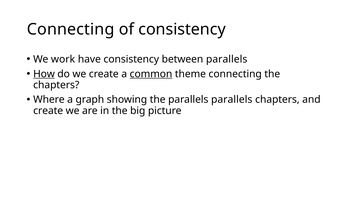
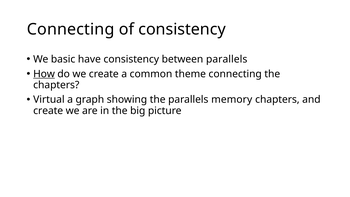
work: work -> basic (63, 59)
common underline: present -> none (151, 74)
Where: Where -> Virtual (49, 100)
parallels parallels: parallels -> memory (232, 100)
